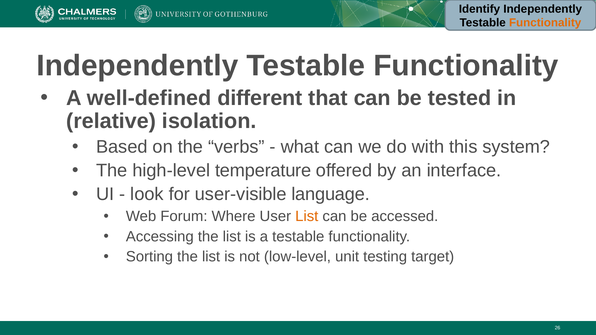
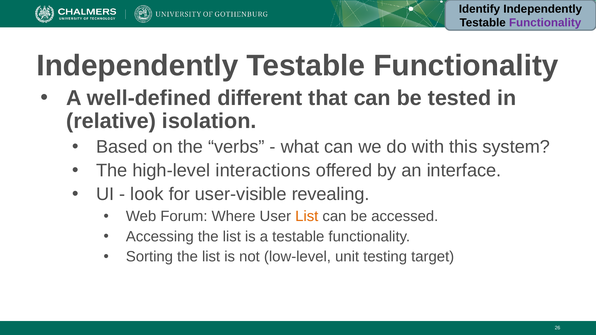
Functionality colour: orange -> purple (545, 23)
temperature: temperature -> interactions (263, 171)
language: language -> revealing (331, 194)
